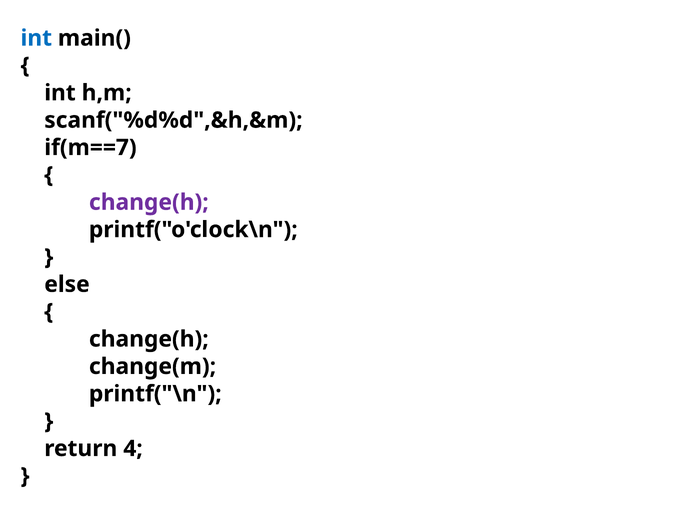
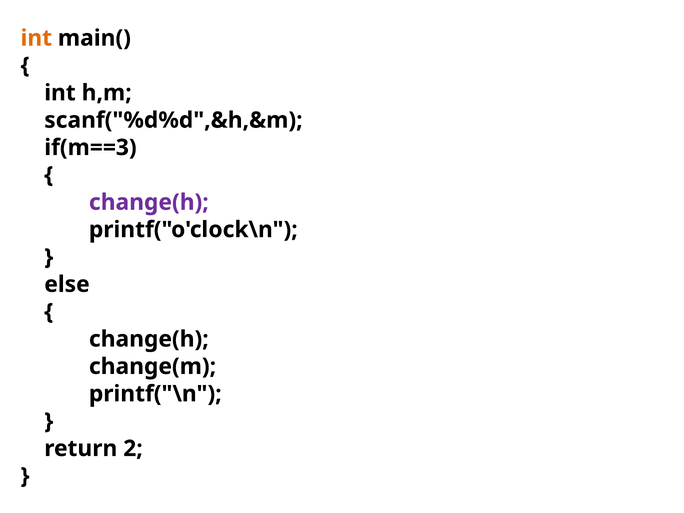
int colour: blue -> orange (36, 38)
if(m==7: if(m==7 -> if(m==3 (90, 148)
4: 4 -> 2 (133, 449)
